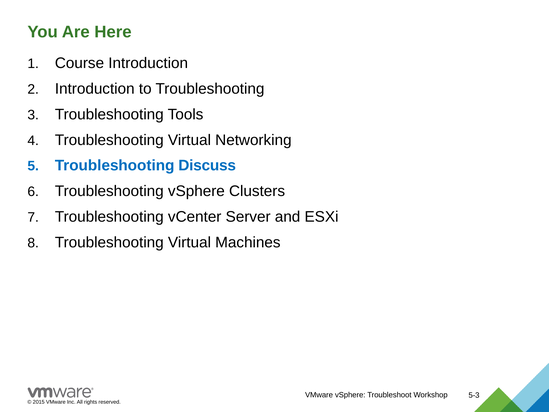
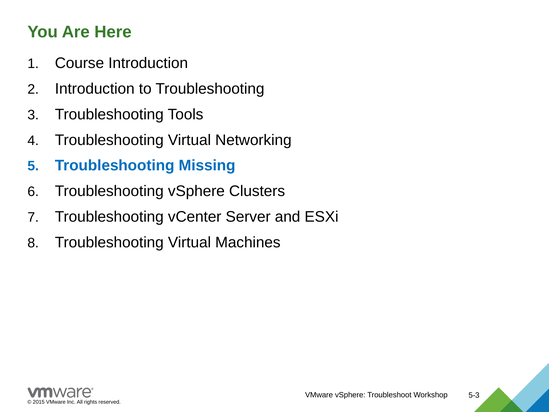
Discuss: Discuss -> Missing (207, 166)
